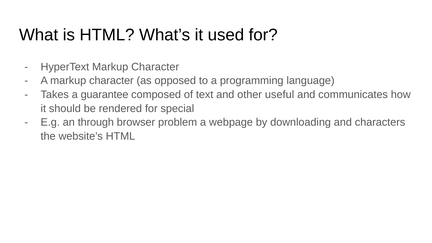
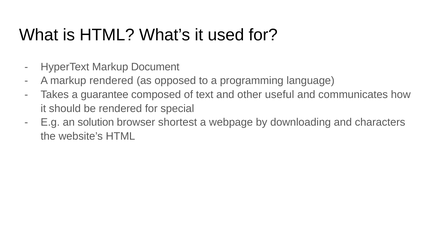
HyperText Markup Character: Character -> Document (155, 67)
A markup character: character -> rendered (111, 81)
through: through -> solution (96, 122)
problem: problem -> shortest (178, 122)
